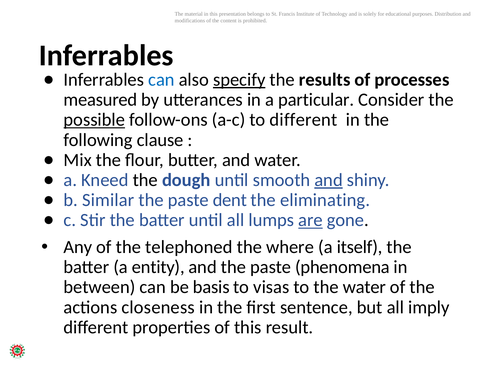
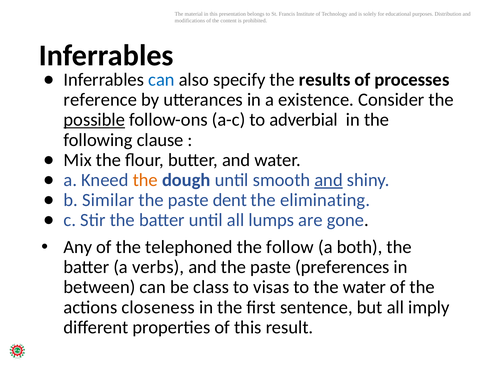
specify underline: present -> none (239, 80)
measured: measured -> reference (100, 100)
particular: particular -> existence (316, 100)
to different: different -> adverbial (304, 120)
the colour: black -> orange (145, 180)
are underline: present -> none (310, 220)
where: where -> follow (290, 247)
itself: itself -> both (360, 247)
entity: entity -> verbs (158, 267)
phenomena: phenomena -> preferences (342, 267)
basis: basis -> class (211, 287)
